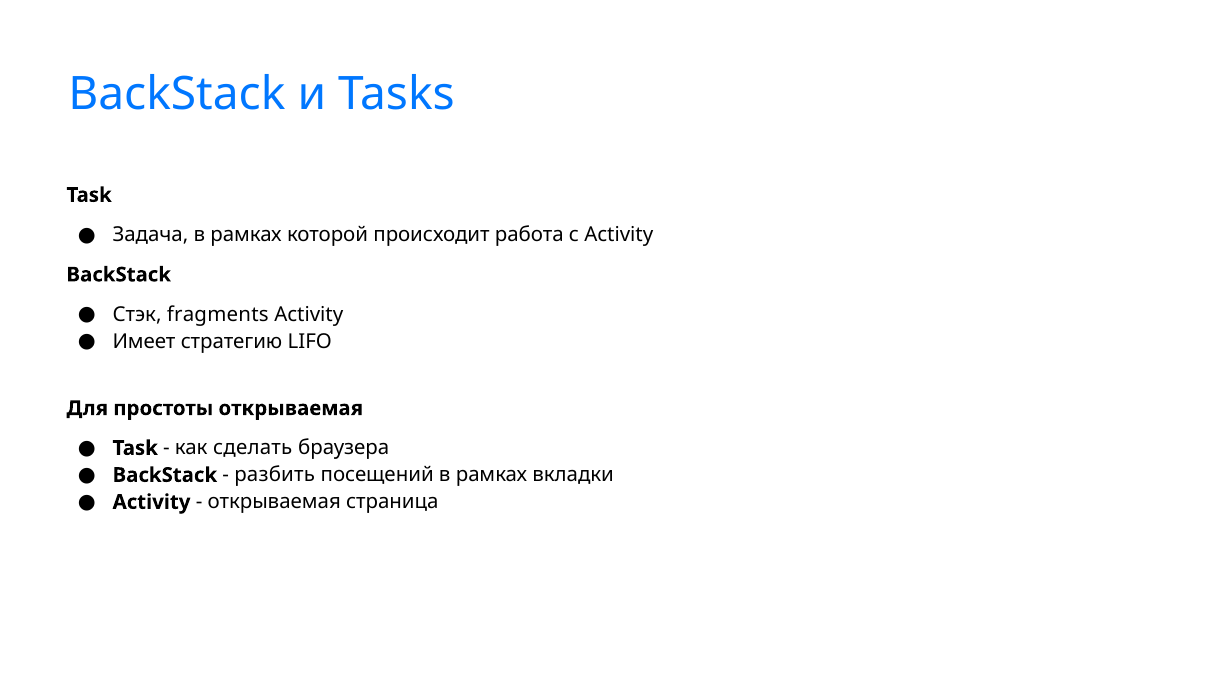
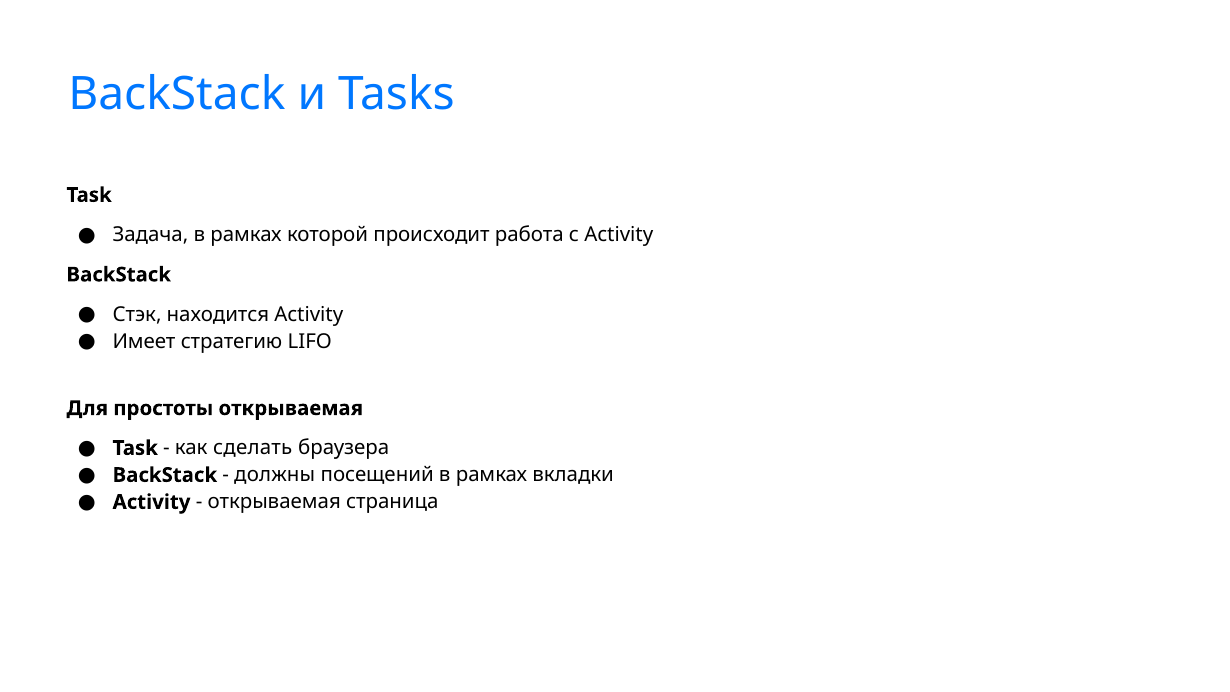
fragments: fragments -> находится (218, 314)
разбить: разбить -> должны (275, 475)
